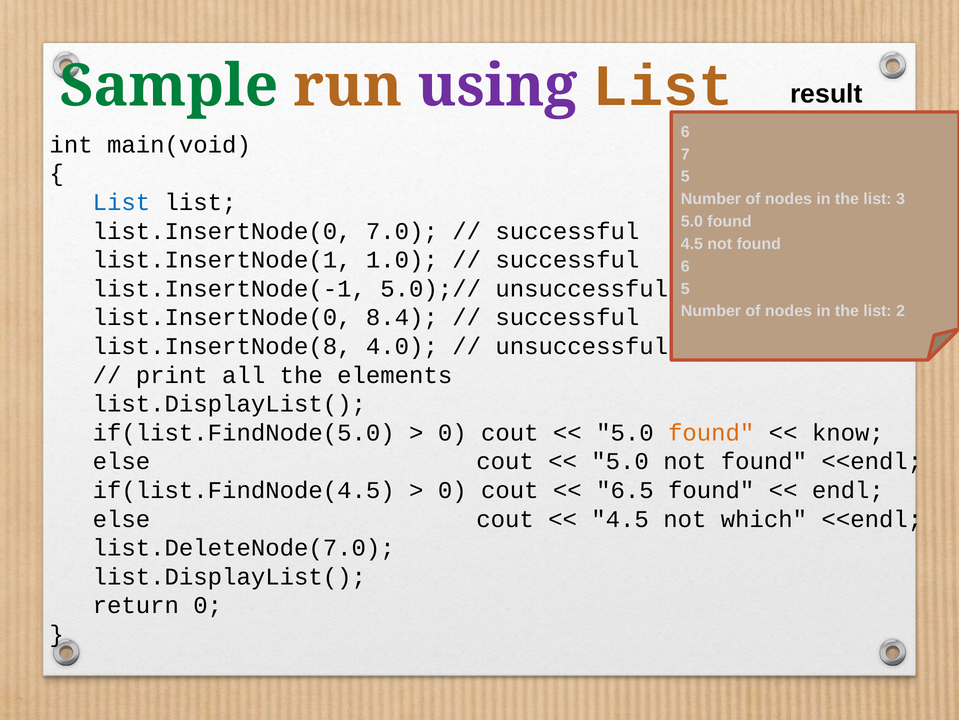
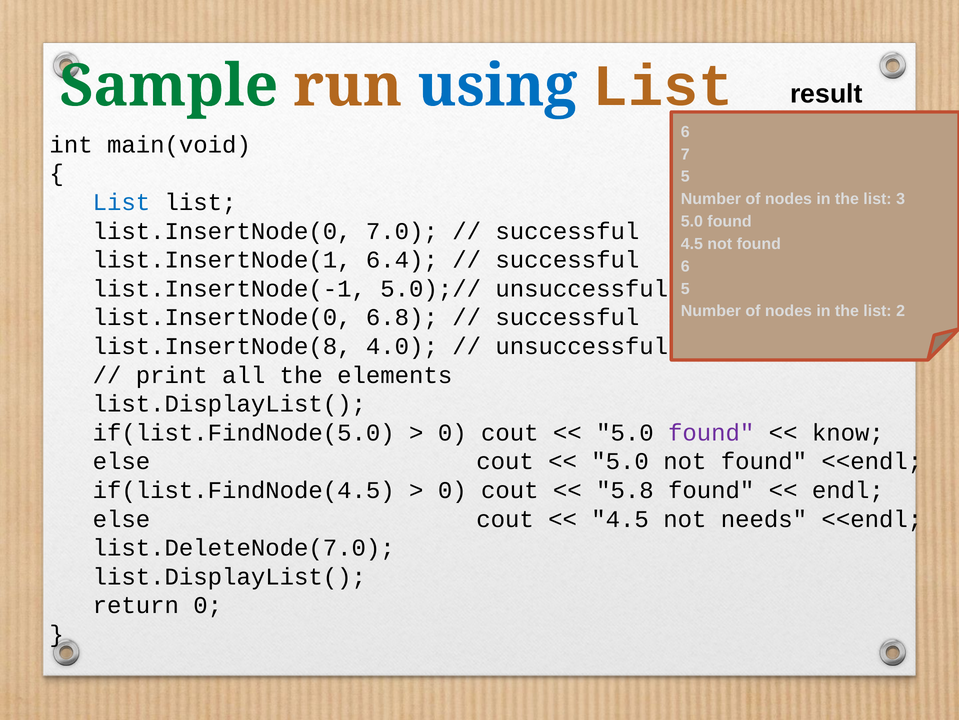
using colour: purple -> blue (497, 86)
1.0: 1.0 -> 6.4 (402, 260)
8.4: 8.4 -> 6.8 (402, 317)
found colour: orange -> purple (711, 432)
6.5: 6.5 -> 5.8 (625, 490)
which: which -> needs (764, 519)
